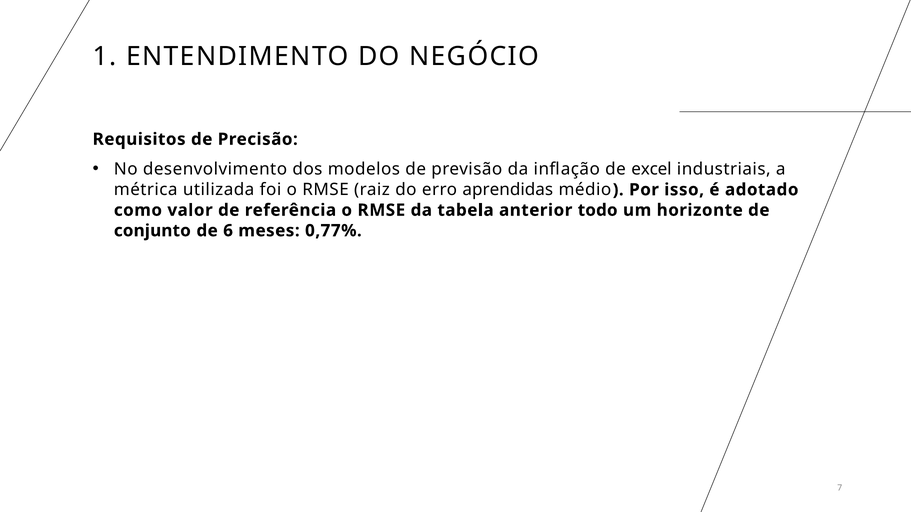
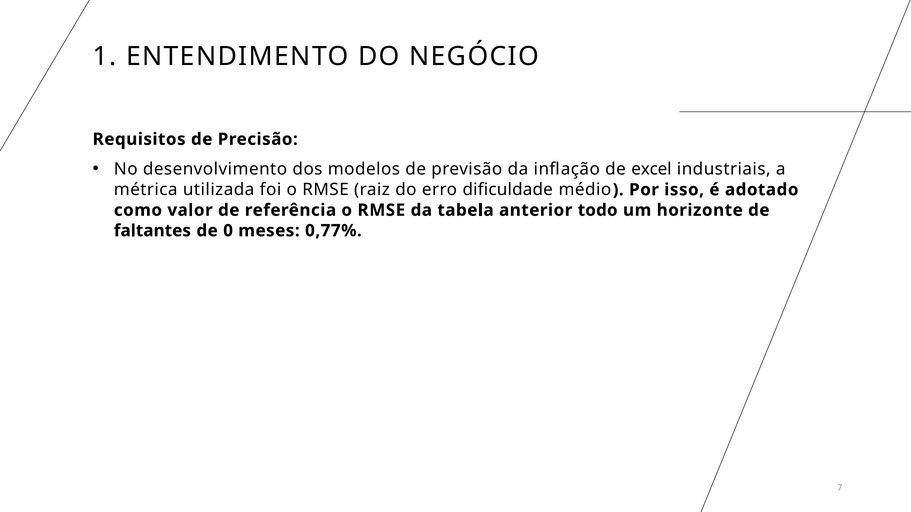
aprendidas: aprendidas -> dificuldade (508, 190)
conjunto: conjunto -> faltantes (152, 231)
6: 6 -> 0 (228, 231)
